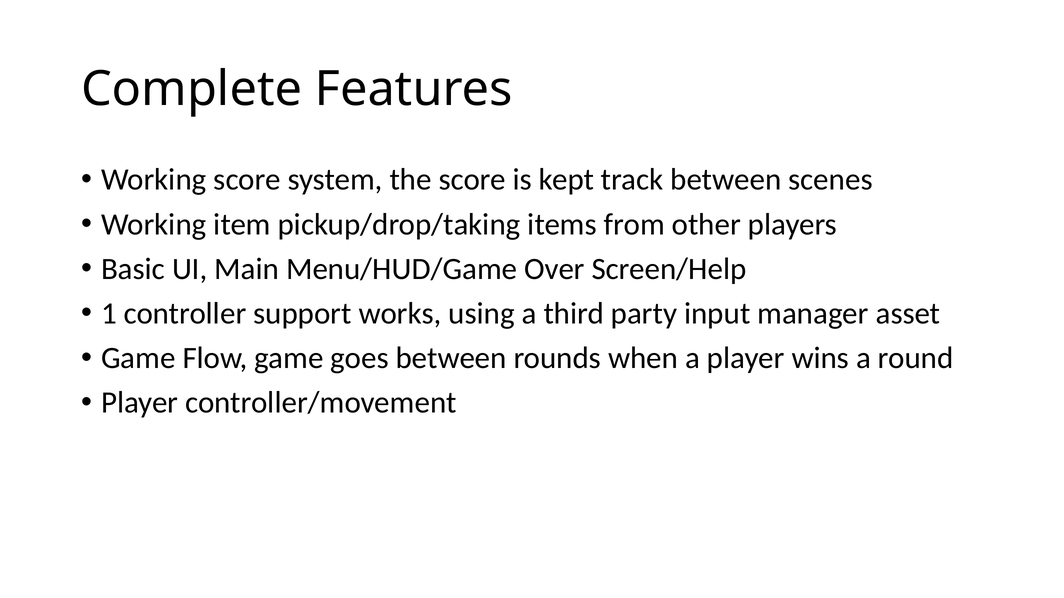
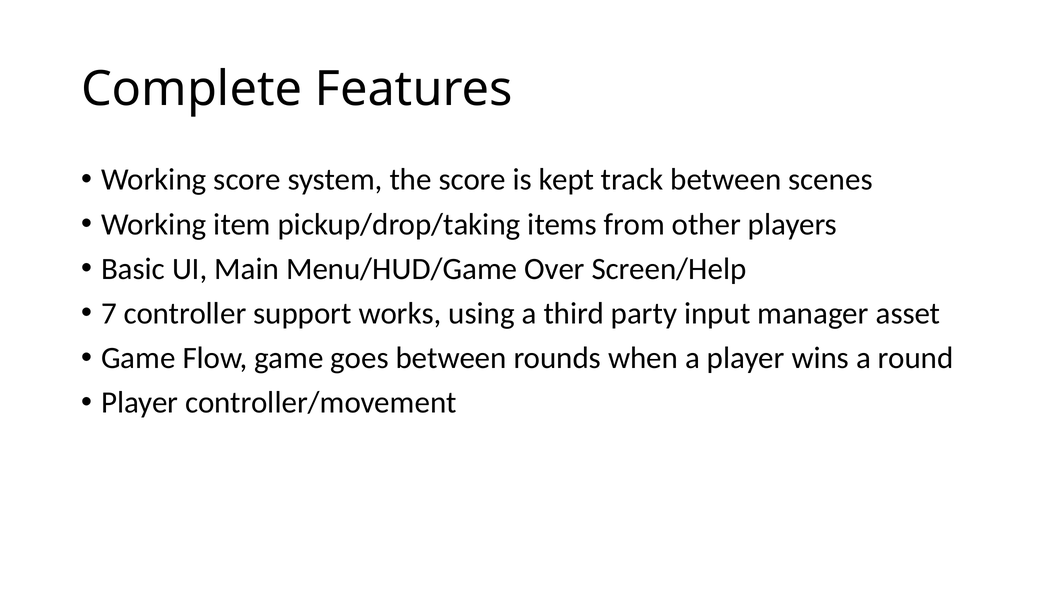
1: 1 -> 7 (109, 314)
